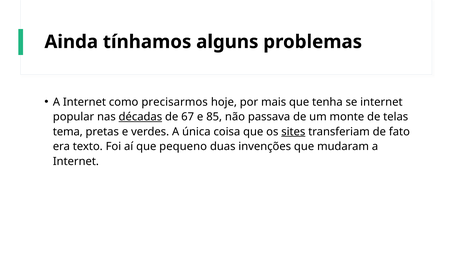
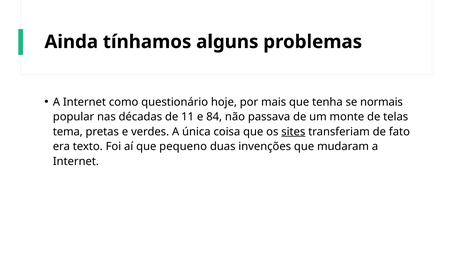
precisarmos: precisarmos -> questionário (175, 102)
se internet: internet -> normais (381, 102)
décadas underline: present -> none (140, 117)
67: 67 -> 11 (188, 117)
85: 85 -> 84 (214, 117)
